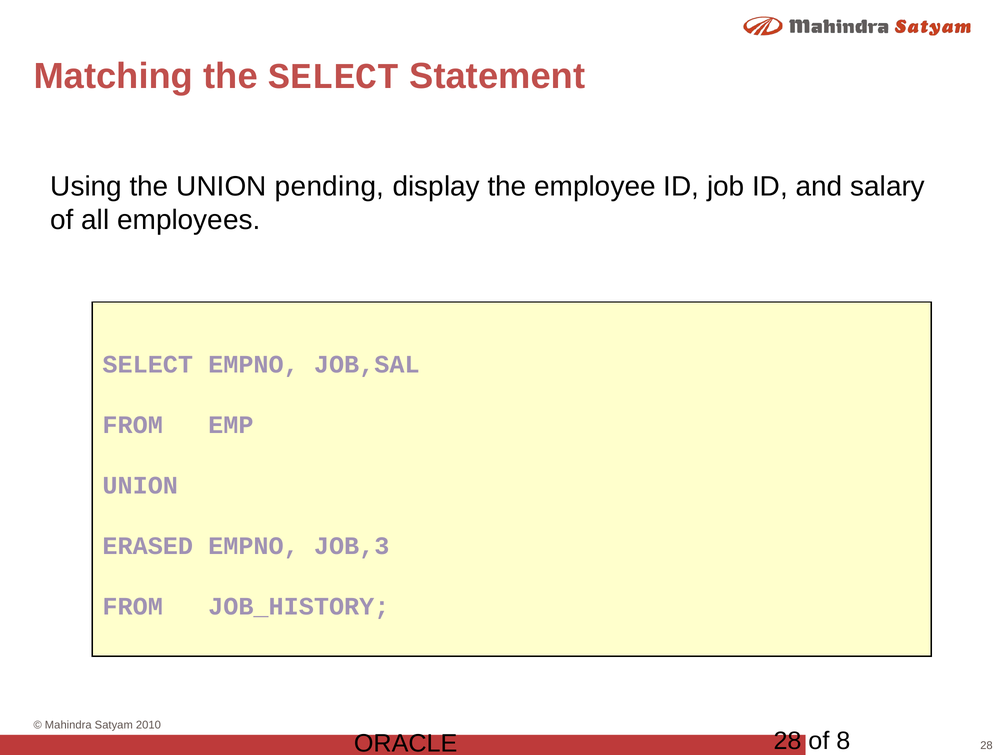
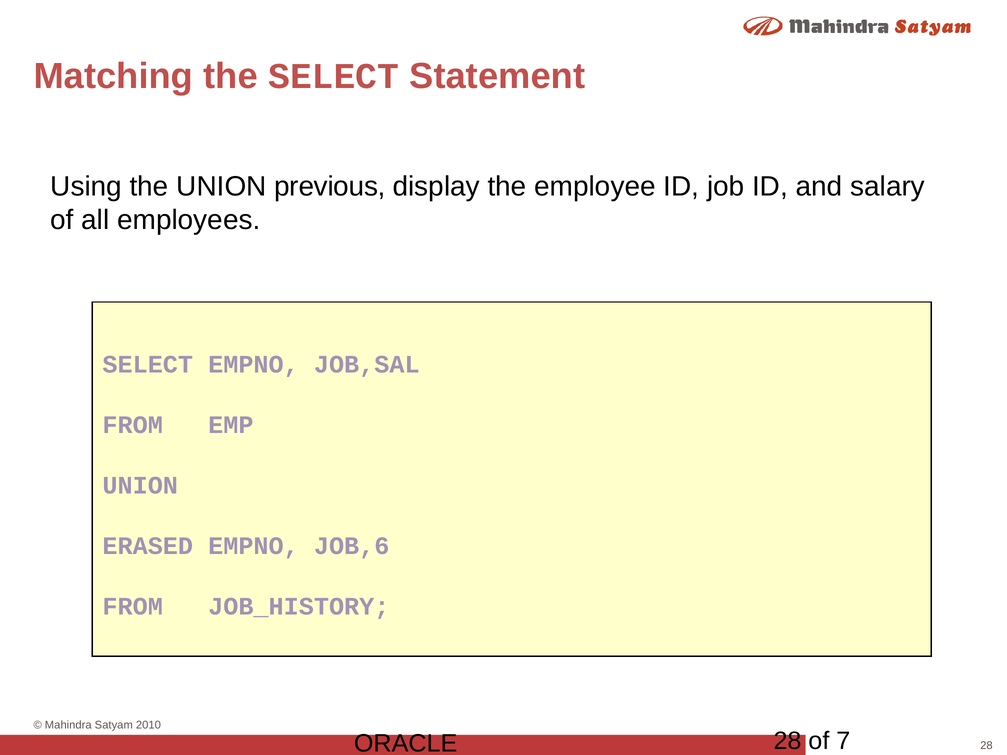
pending: pending -> previous (330, 187)
JOB,3: JOB,3 -> JOB,6 (352, 546)
8: 8 -> 7 (843, 741)
